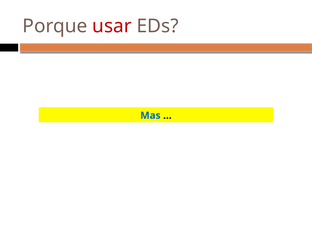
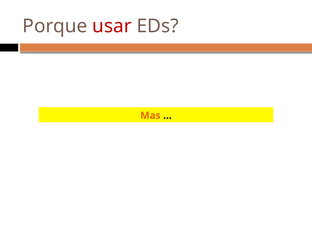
Mas colour: blue -> orange (150, 116)
